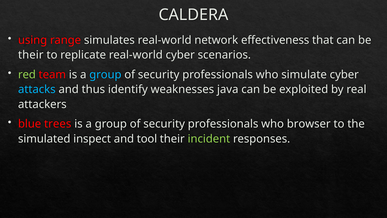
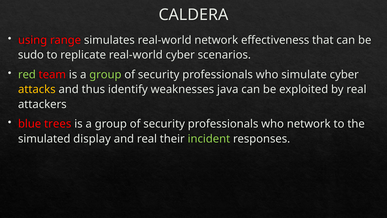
their: their -> sudo (31, 55)
group colour: light blue -> light green (105, 74)
attacks colour: light blue -> yellow (37, 89)
who browser: browser -> network (309, 124)
inspect: inspect -> display (92, 139)
and tool: tool -> real (147, 139)
